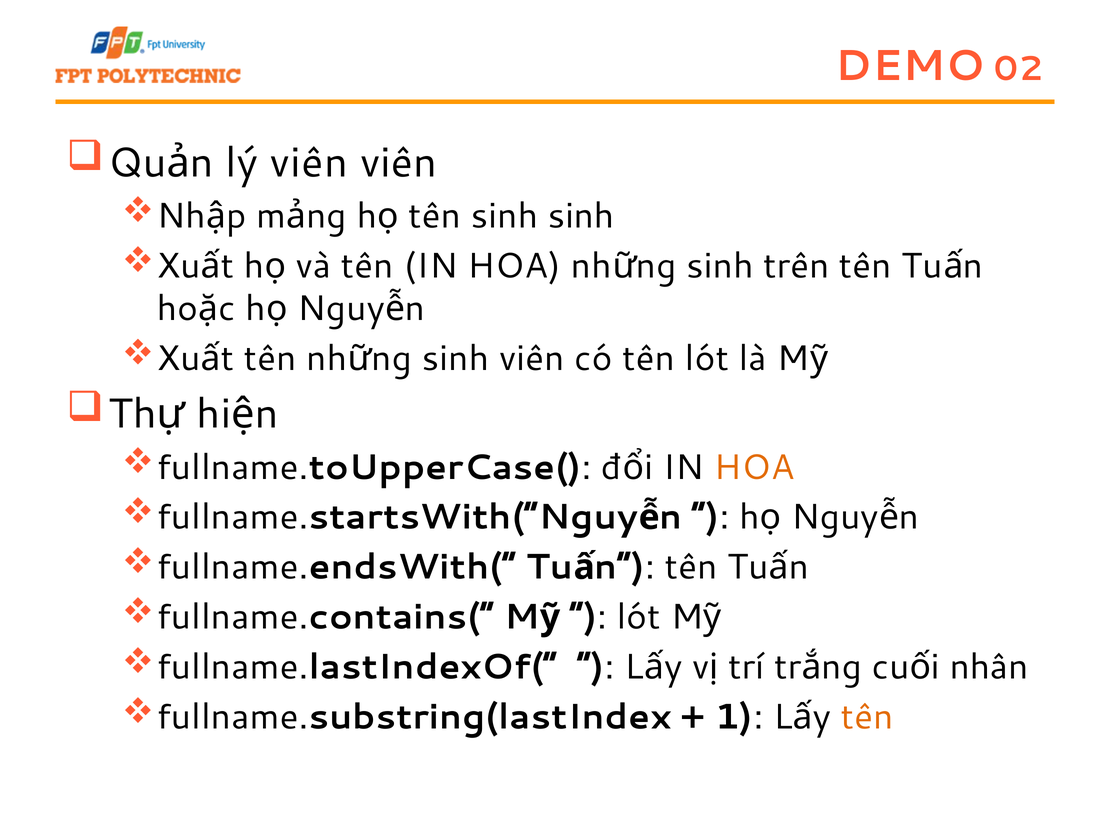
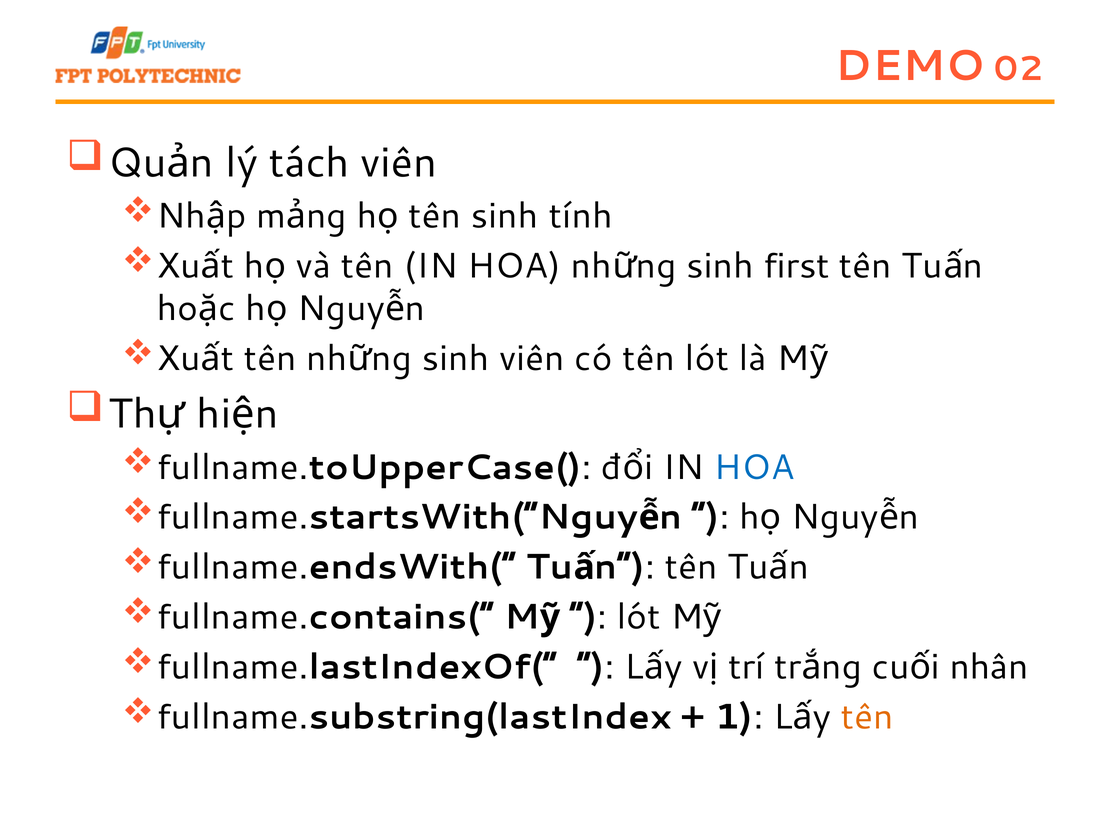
lý viên: viên -> tách (309, 163)
sinh sinh: sinh -> tính (581, 216)
trên: trên -> first (796, 266)
HOA colour: orange -> blue (754, 467)
